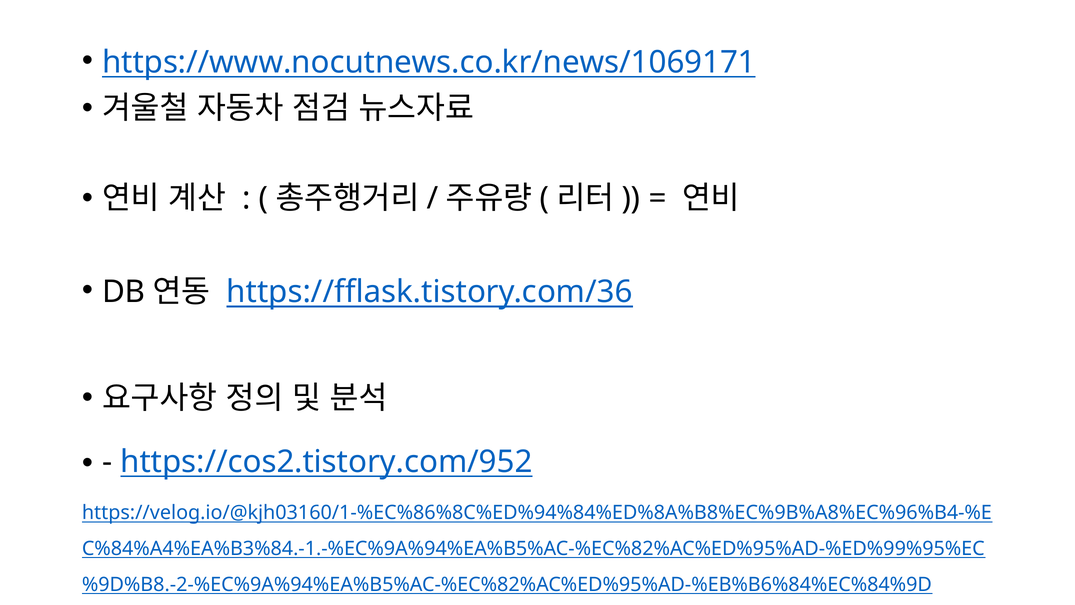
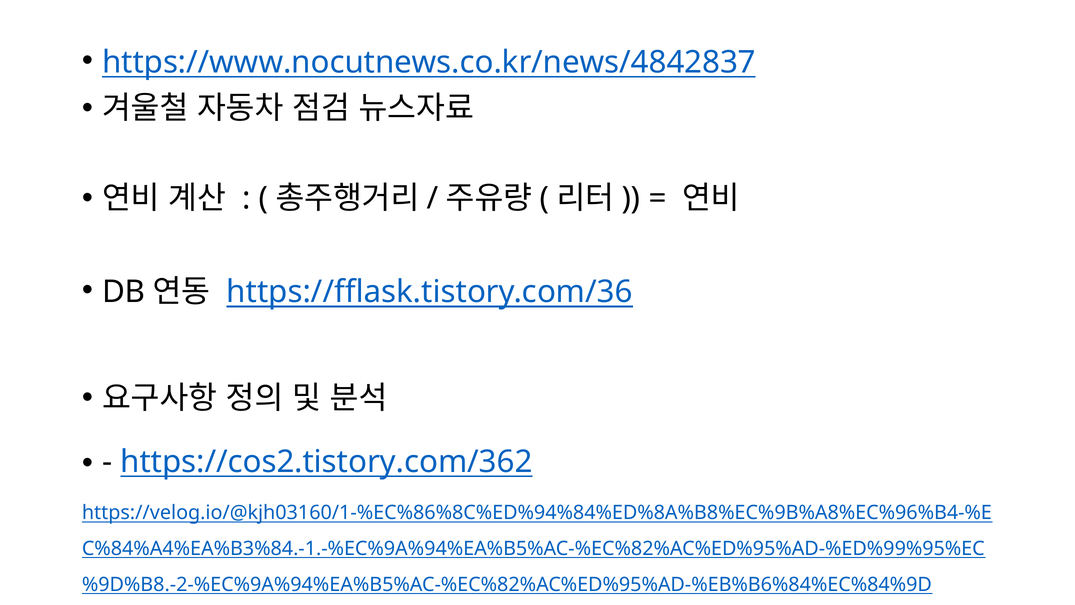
https://www.nocutnews.co.kr/news/1069171: https://www.nocutnews.co.kr/news/1069171 -> https://www.nocutnews.co.kr/news/4842837 (429, 62)
https://cos2.tistory.com/952: https://cos2.tistory.com/952 -> https://cos2.tistory.com/362 (326, 462)
